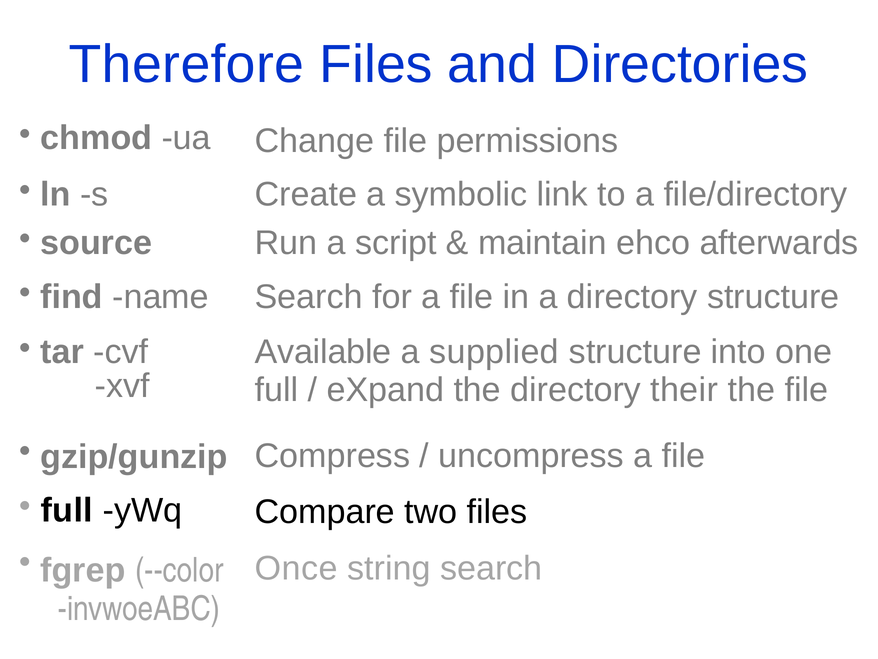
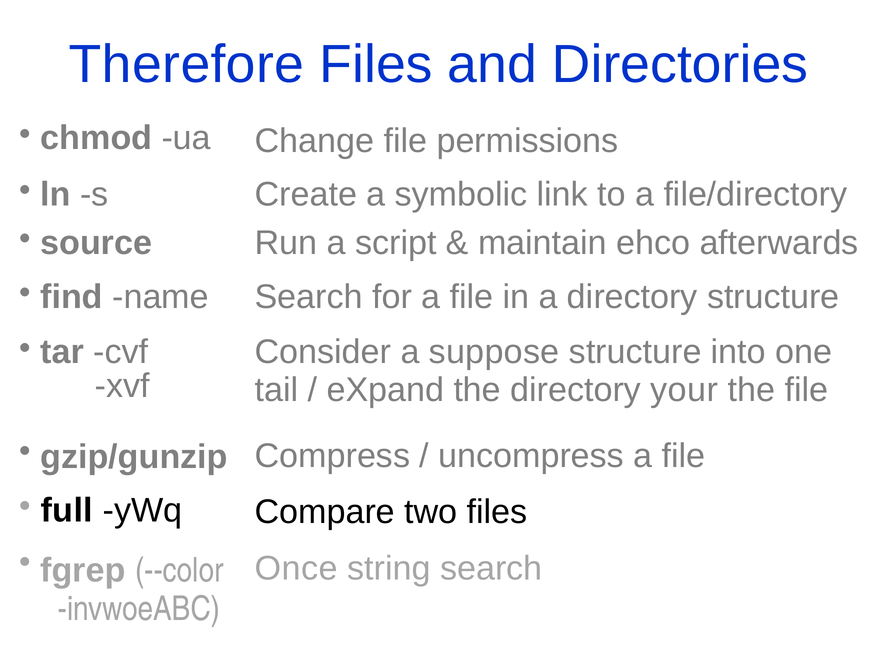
Available: Available -> Consider (323, 352)
supplied: supplied -> suppose (494, 352)
full: full -> tail (277, 390)
their: their -> your (684, 390)
